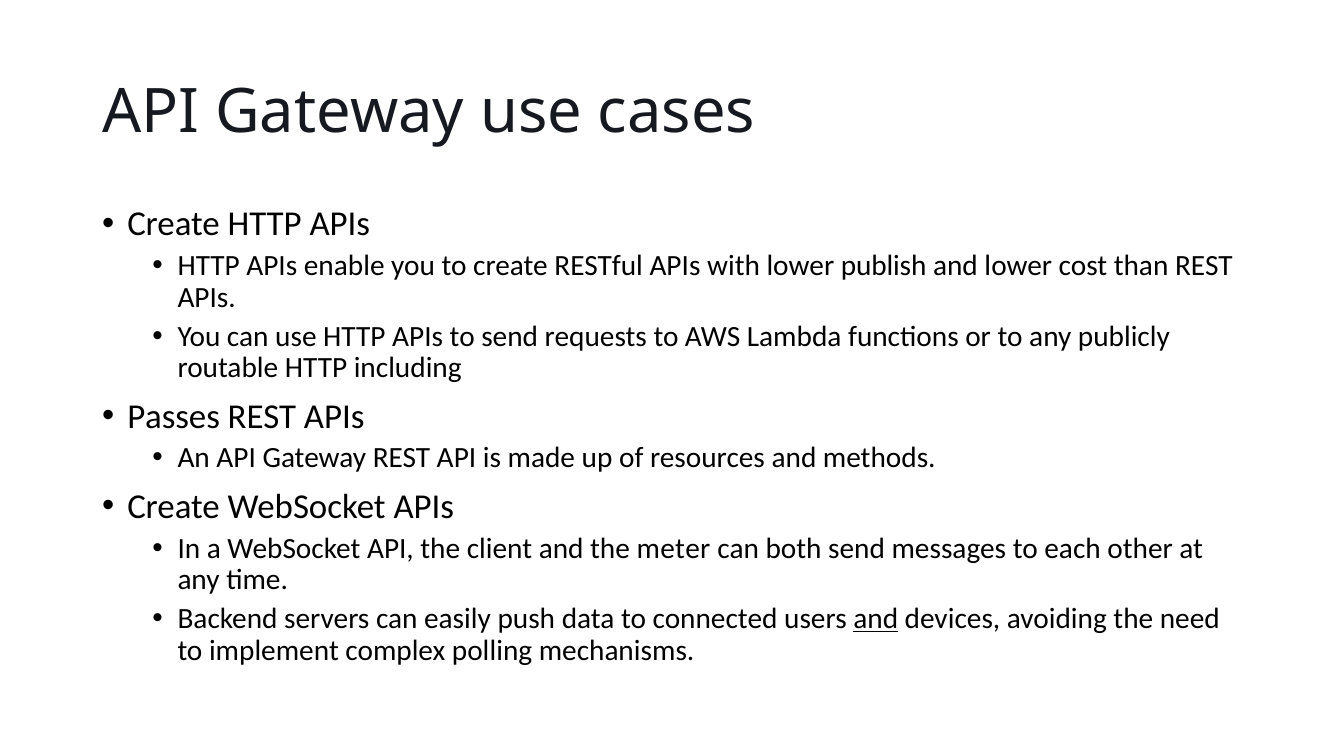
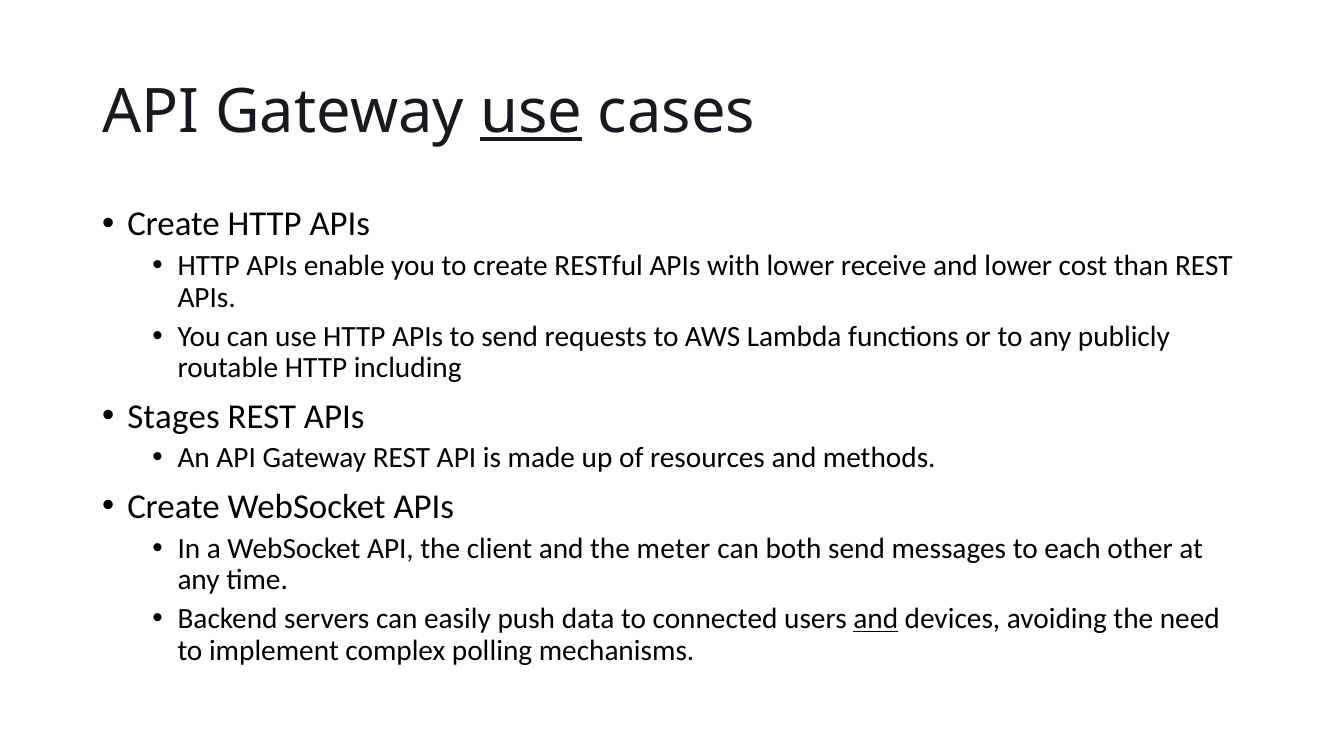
use underline: none -> present (531, 113)
publish: publish -> receive (884, 266)
Passes: Passes -> Stages (173, 416)
